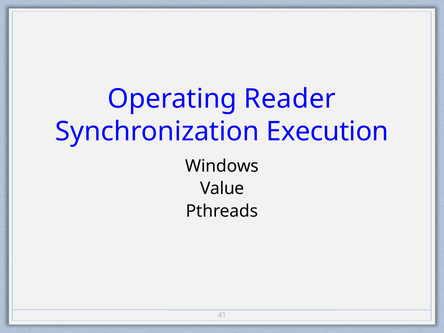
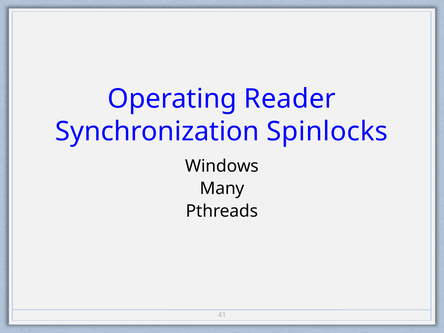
Execution: Execution -> Spinlocks (327, 131)
Value: Value -> Many (222, 189)
